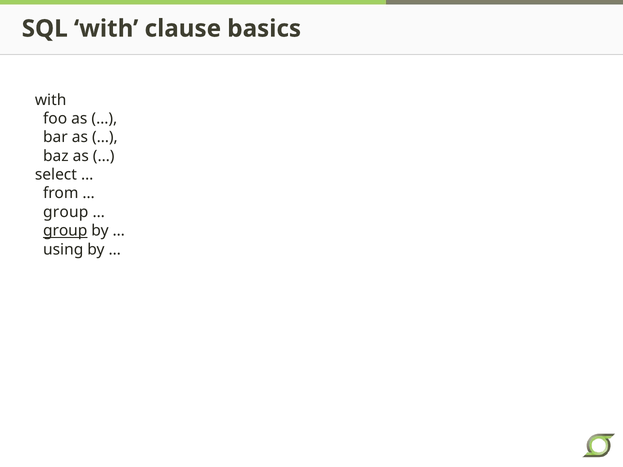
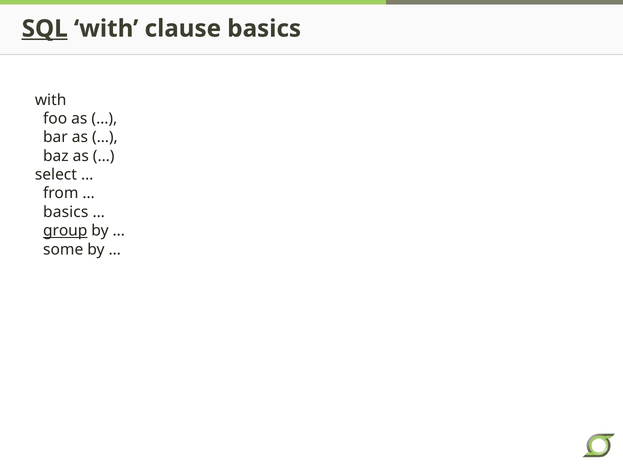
SQL underline: none -> present (45, 29)
group: group -> basics (66, 212)
using: using -> some (63, 250)
